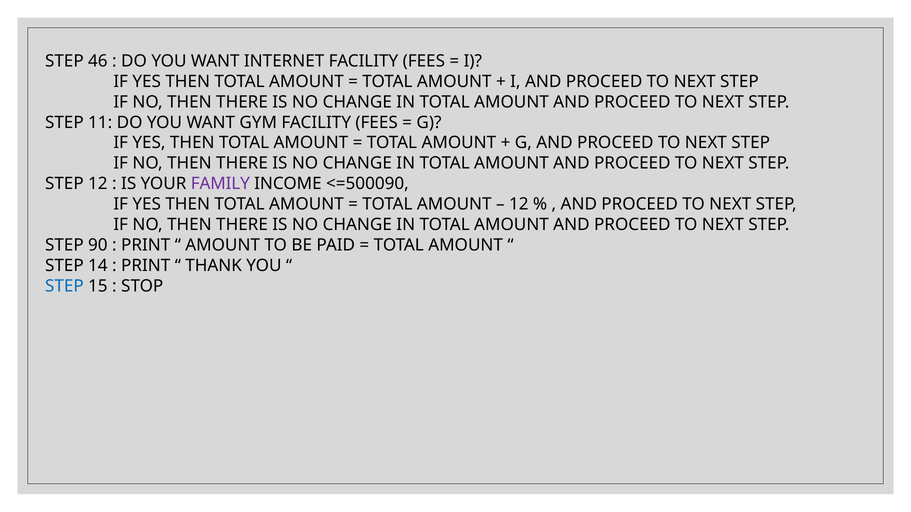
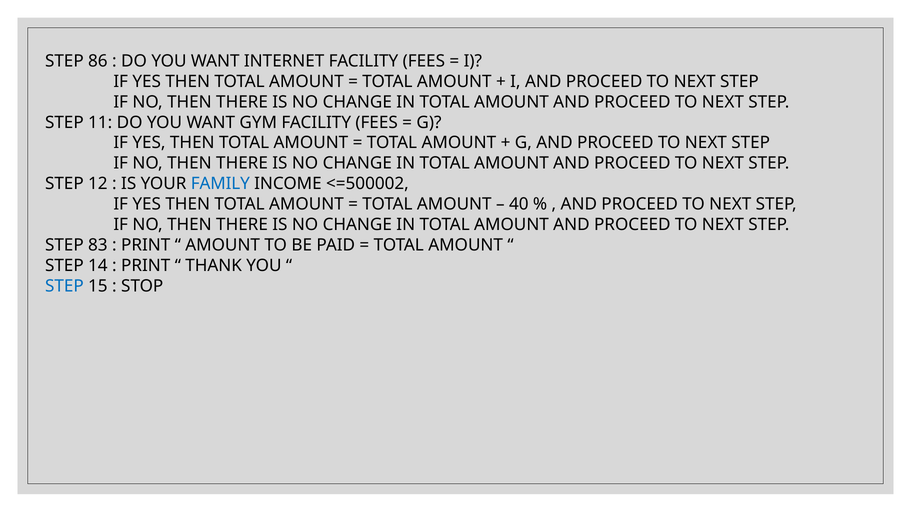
46: 46 -> 86 (98, 61)
FAMILY colour: purple -> blue (220, 184)
<=500090: <=500090 -> <=500002 (367, 184)
12: 12 -> 40 (519, 204)
90: 90 -> 83 (98, 245)
